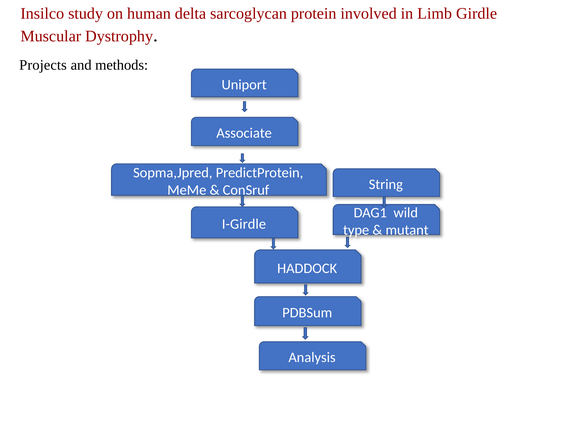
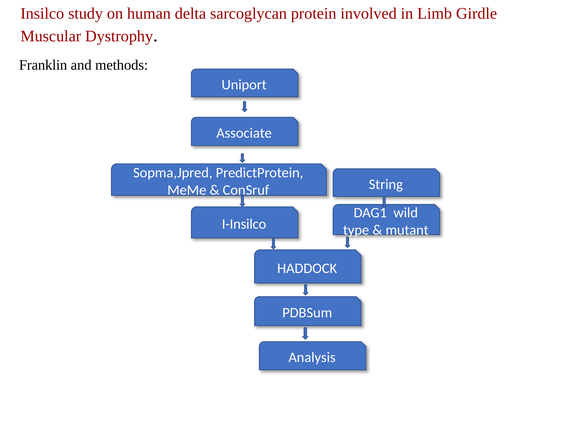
Projects: Projects -> Franklin (43, 65)
I-Girdle: I-Girdle -> I-Insilco (244, 224)
